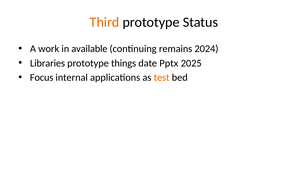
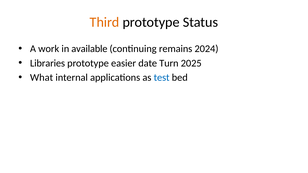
things: things -> easier (124, 63)
Pptx: Pptx -> Turn (169, 63)
Focus: Focus -> What (42, 78)
test colour: orange -> blue (162, 78)
